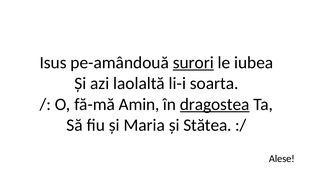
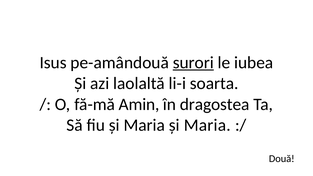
dragostea underline: present -> none (215, 104)
Maria și Stătea: Stătea -> Maria (207, 125)
Alese: Alese -> Două (282, 159)
